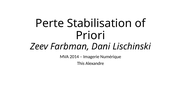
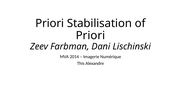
Perte: Perte -> Priori (50, 23)
